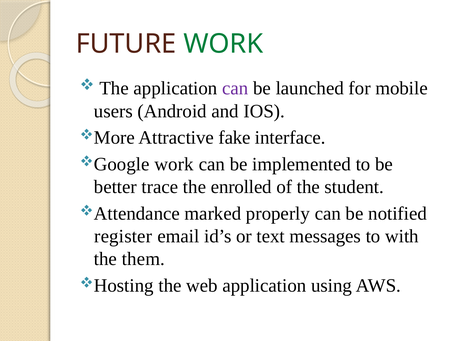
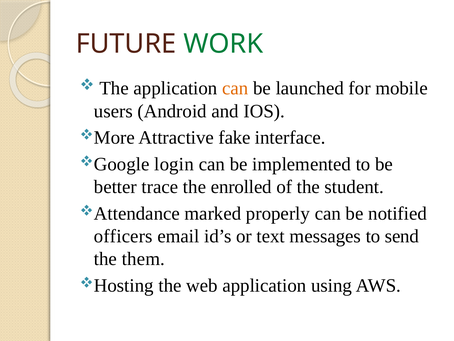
can colour: purple -> orange (235, 88)
work: work -> login (174, 164)
register: register -> officers (123, 236)
with: with -> send (402, 236)
